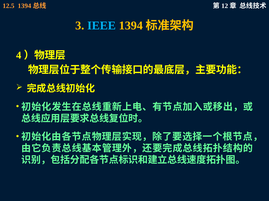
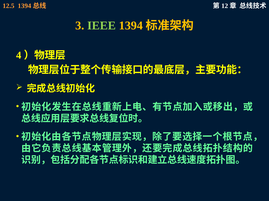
IEEE colour: light blue -> light green (102, 26)
